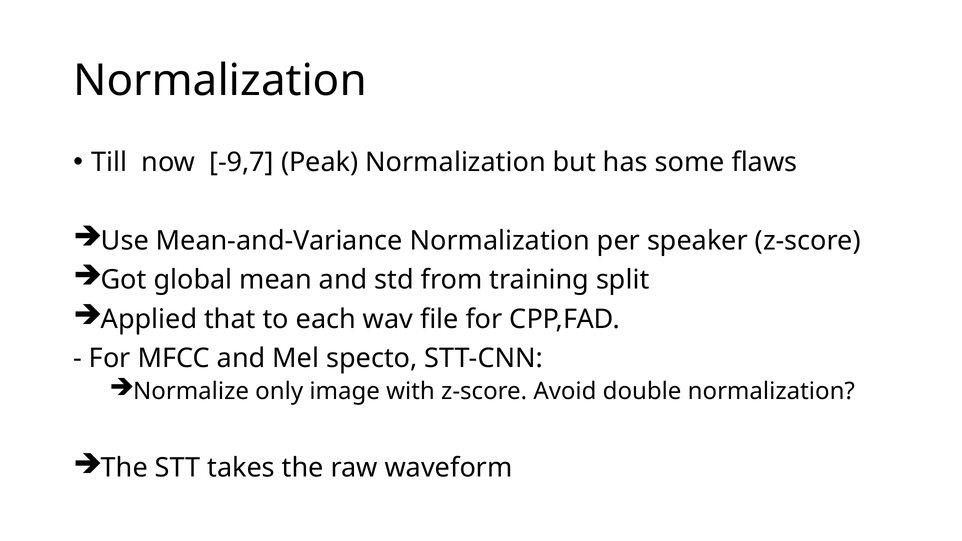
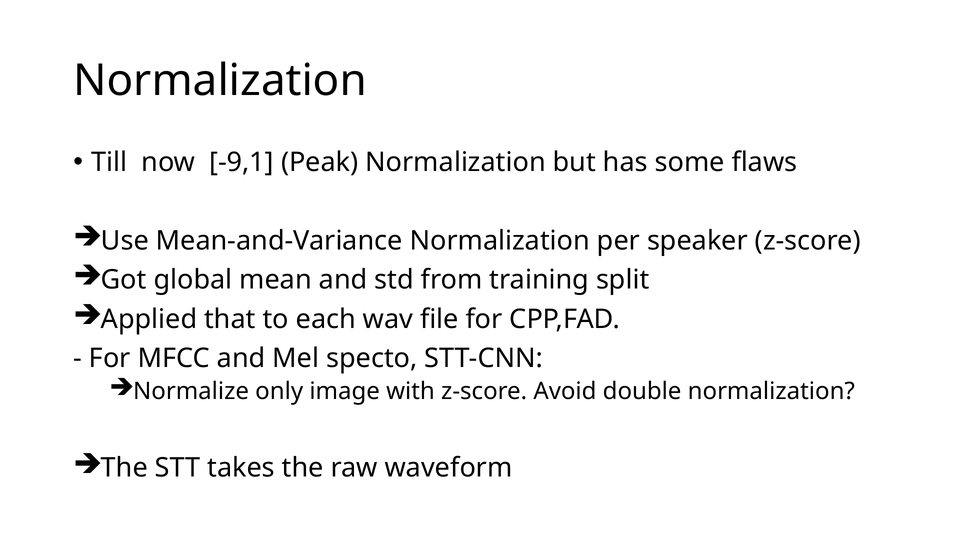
-9,7: -9,7 -> -9,1 (242, 162)
